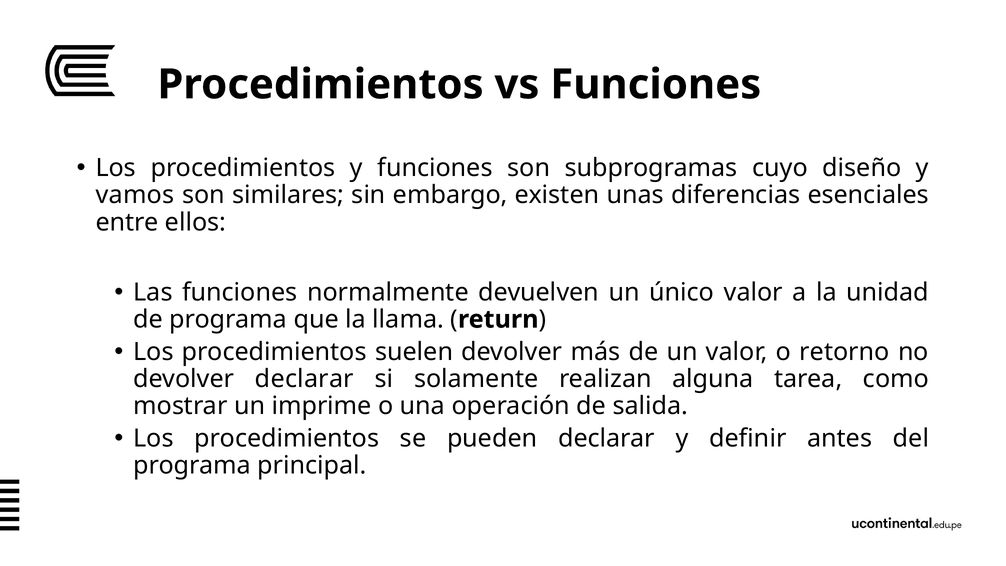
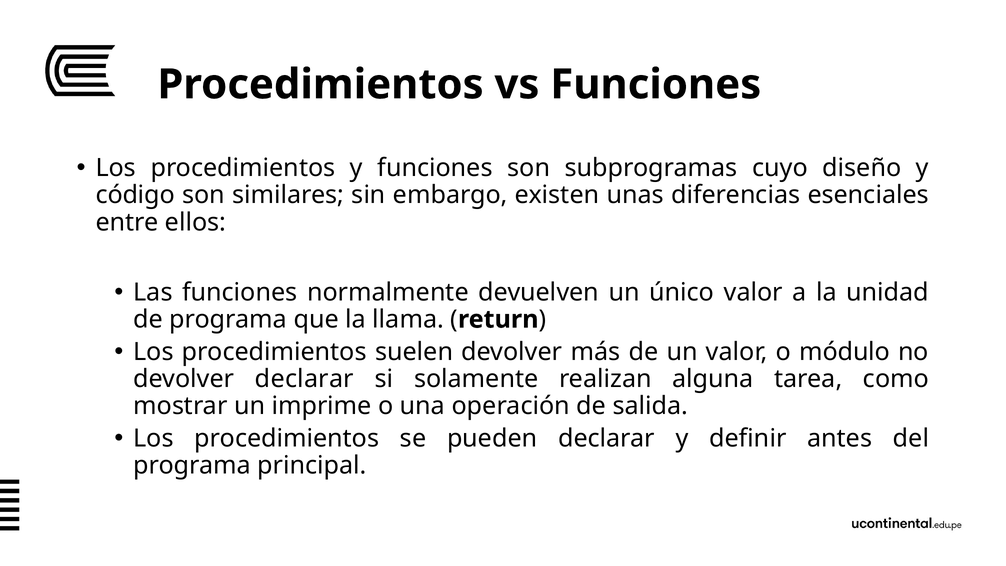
vamos: vamos -> código (135, 195)
retorno: retorno -> módulo (845, 352)
